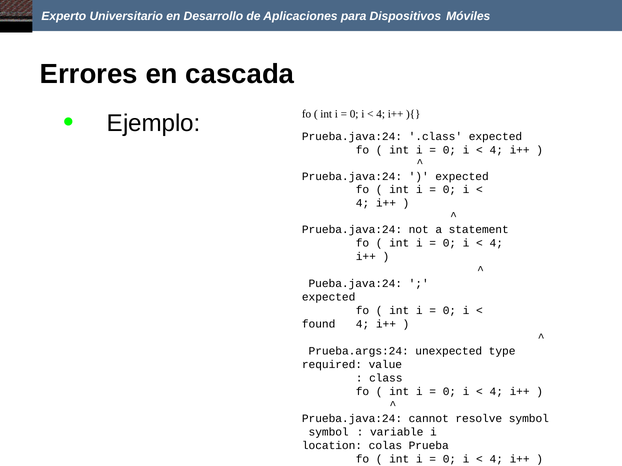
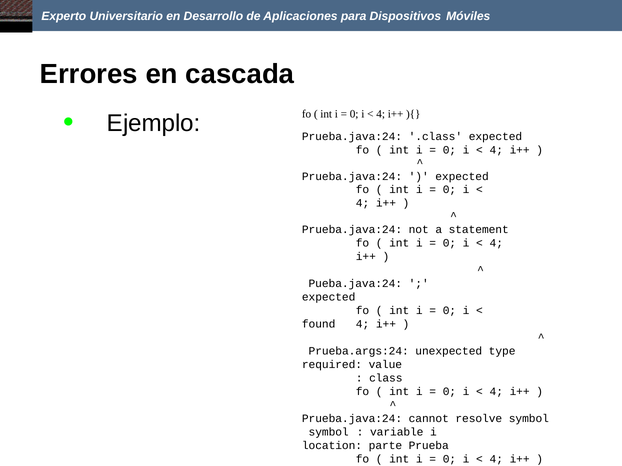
colas: colas -> parte (385, 446)
